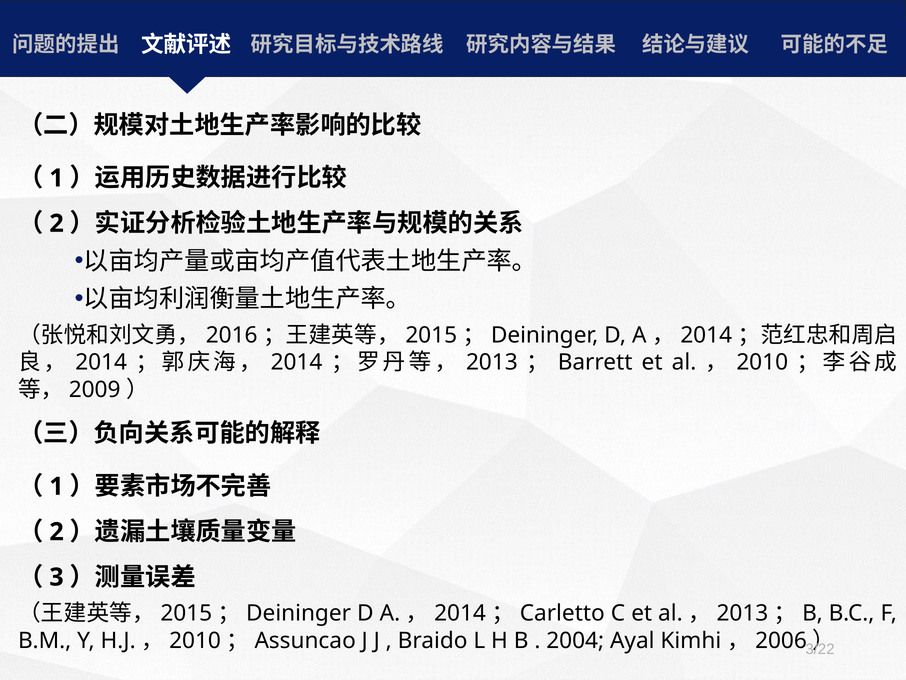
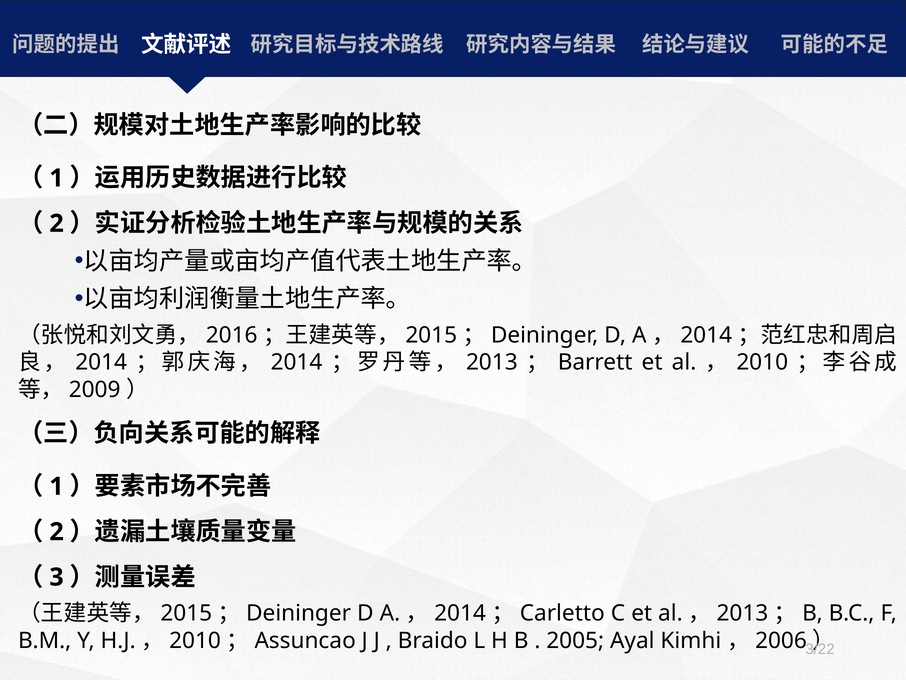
2004: 2004 -> 2005 (575, 640)
